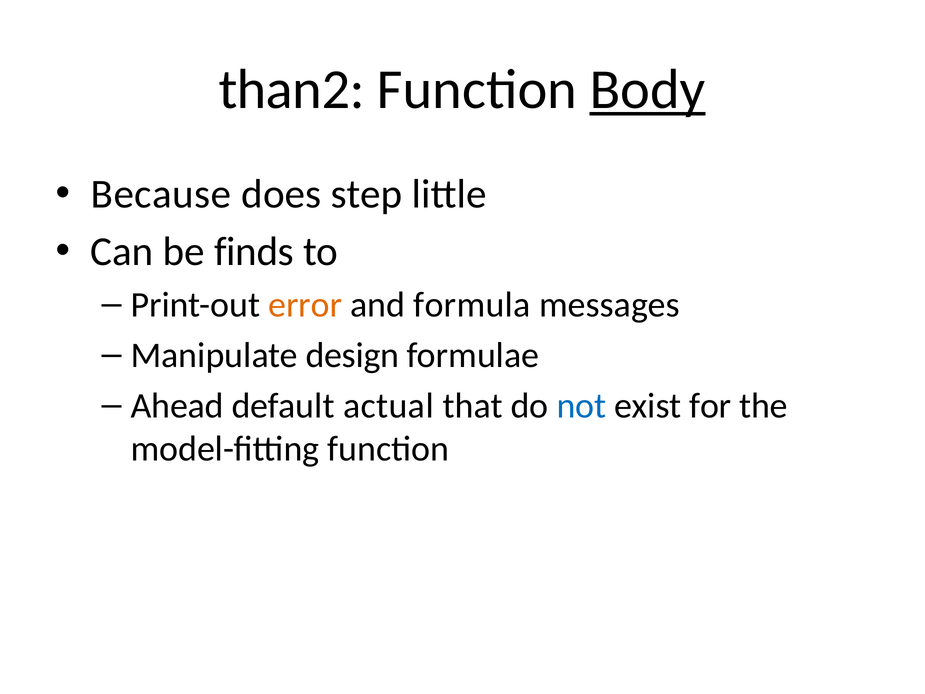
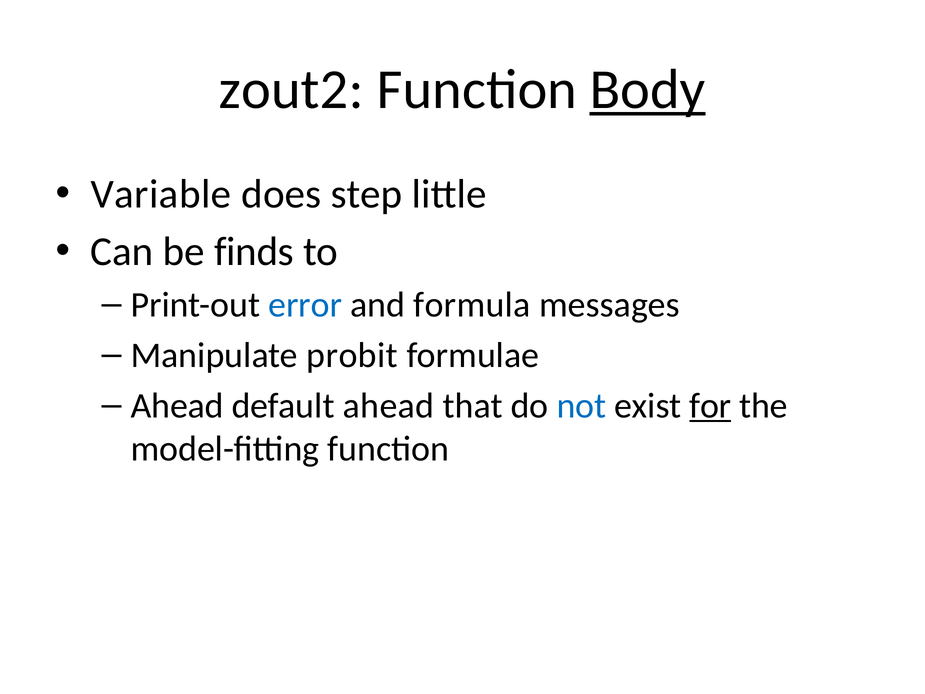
than2: than2 -> zout2 (291, 90)
Because: Because -> Variable (161, 194)
error colour: orange -> blue (305, 305)
design: design -> probit (352, 355)
default actual: actual -> ahead (388, 406)
for underline: none -> present (710, 406)
